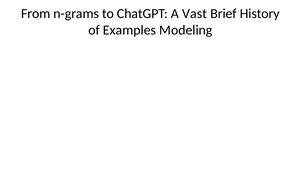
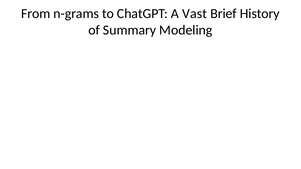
Examples: Examples -> Summary (130, 30)
